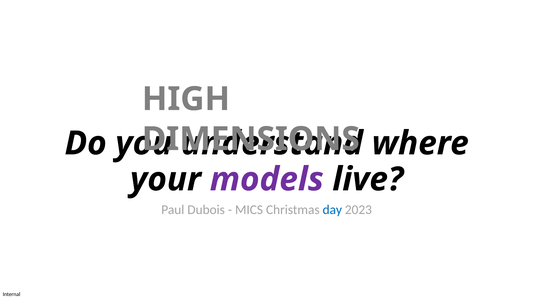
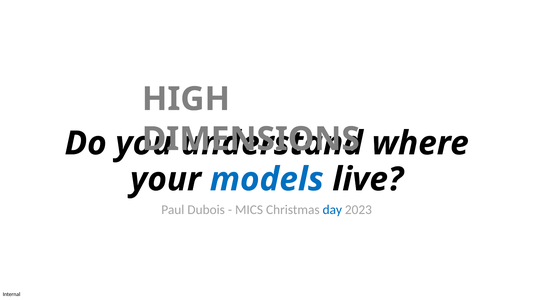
models colour: purple -> blue (267, 180)
